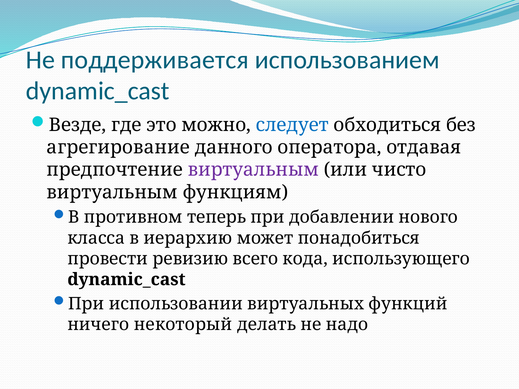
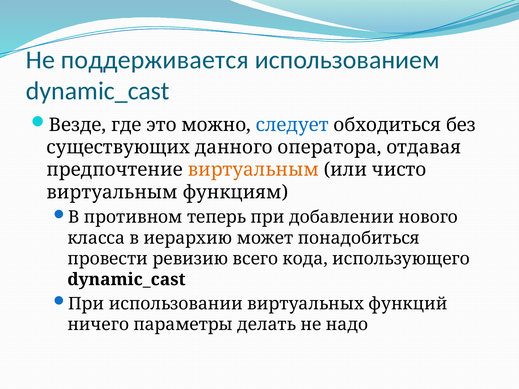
агрегирование: агрегирование -> существующих (118, 147)
виртуальным colour: purple -> orange (253, 170)
некоторый: некоторый -> параметры (183, 325)
